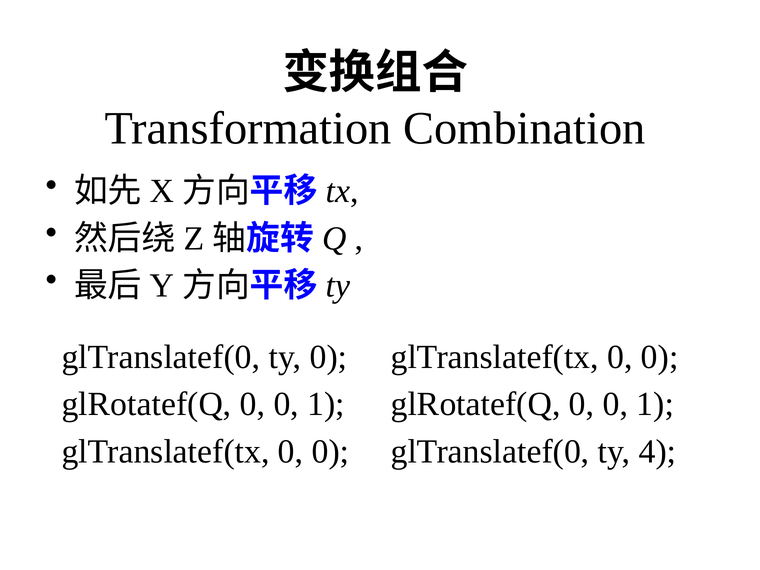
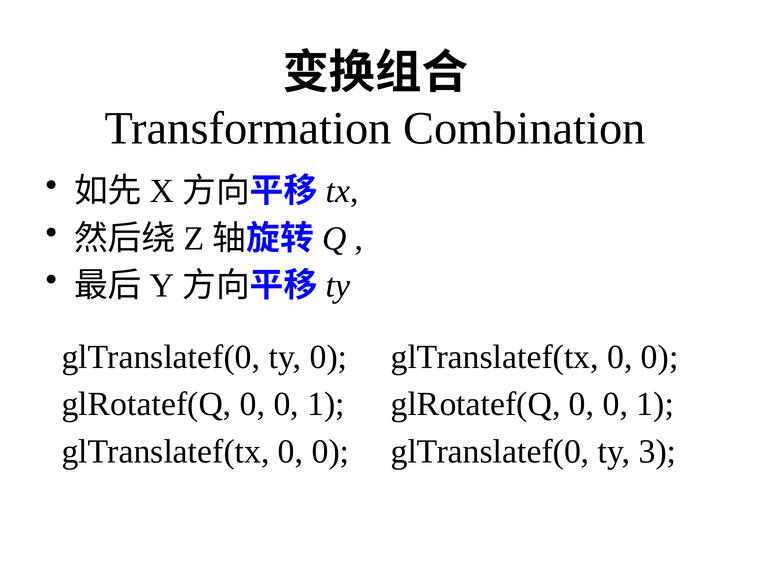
4: 4 -> 3 (658, 452)
